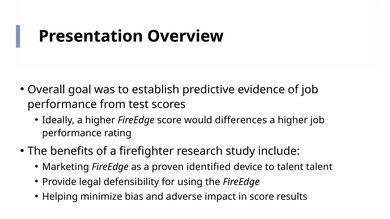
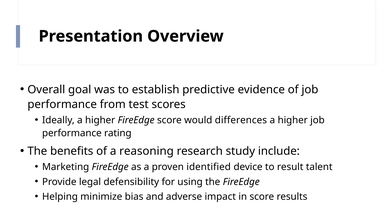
firefighter: firefighter -> reasoning (146, 151)
to talent: talent -> result (290, 167)
